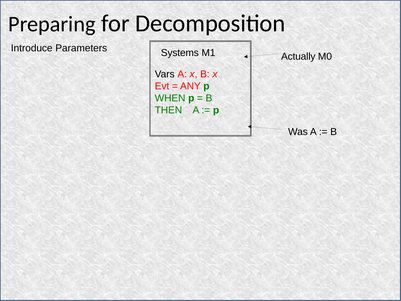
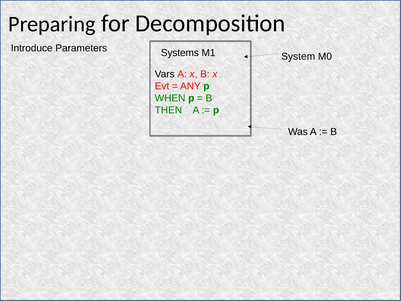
Actually: Actually -> System (298, 56)
